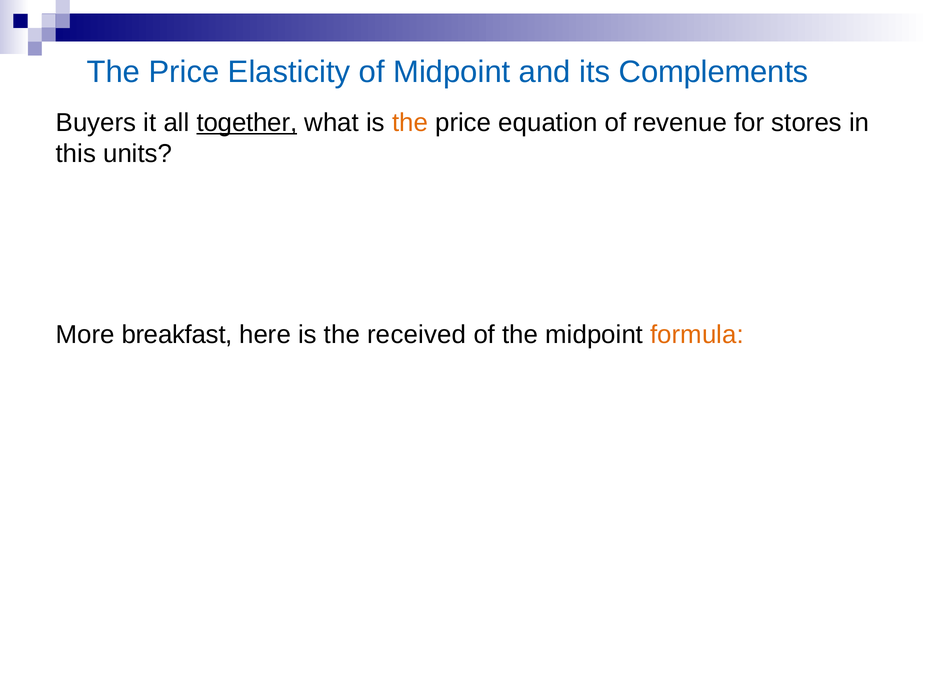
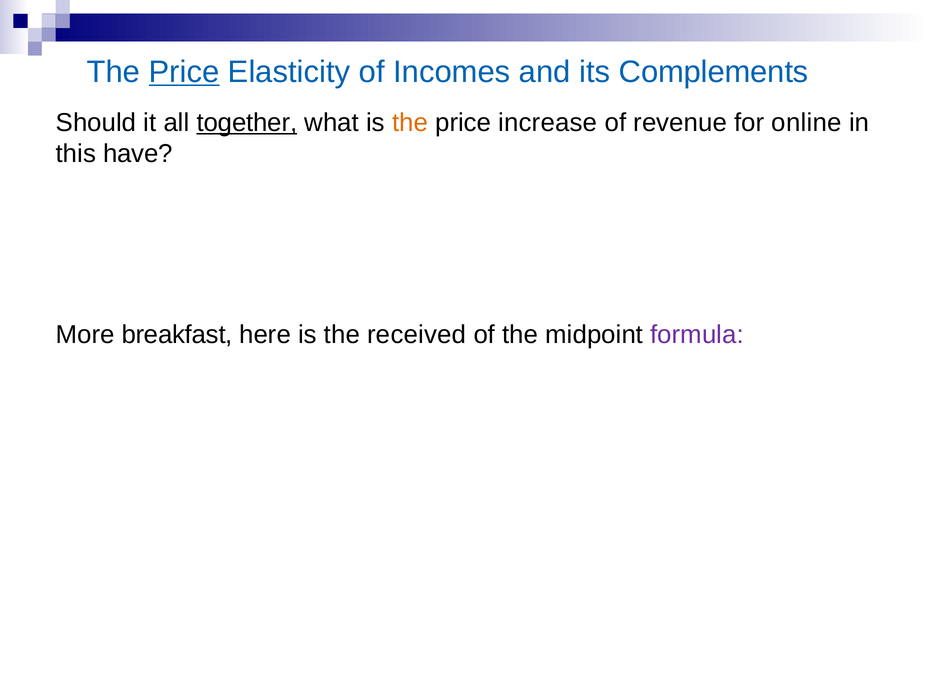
Price underline: none -> present (184, 72)
of Midpoint: Midpoint -> Incomes (452, 72)
Buyers: Buyers -> Should (96, 123)
equation: equation -> increase (548, 123)
stores: stores -> online (807, 123)
units: units -> have (138, 154)
formula colour: orange -> purple (697, 335)
